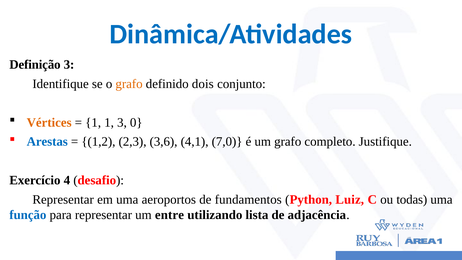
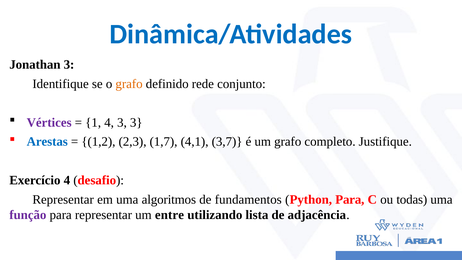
Definição: Definição -> Jonathan (35, 65)
dois: dois -> rede (203, 84)
Vértices colour: orange -> purple (49, 122)
1 1: 1 -> 4 (109, 122)
3 0: 0 -> 3 (136, 122)
3,6: 3,6 -> 1,7 (164, 142)
7,0: 7,0 -> 3,7 (227, 142)
aeroportos: aeroportos -> algoritmos (169, 199)
Python Luiz: Luiz -> Para (350, 199)
função colour: blue -> purple (28, 215)
